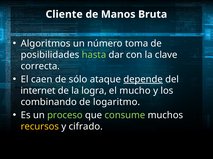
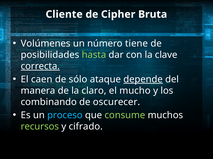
Manos: Manos -> Cipher (118, 14)
Algoritmos: Algoritmos -> Volúmenes (46, 44)
toma: toma -> tiene (137, 44)
correcta underline: none -> present (40, 66)
internet: internet -> manera (38, 91)
logra: logra -> claro (94, 91)
logaritmo: logaritmo -> oscurecer (117, 102)
proceso colour: light green -> light blue (65, 116)
recursos colour: yellow -> light green (40, 127)
